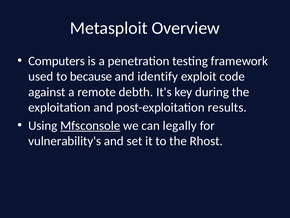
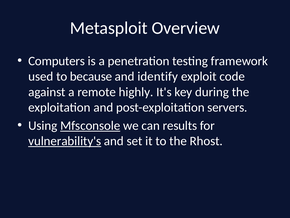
debth: debth -> highly (136, 92)
results: results -> servers (227, 107)
legally: legally -> results (180, 125)
vulnerability's underline: none -> present (65, 141)
